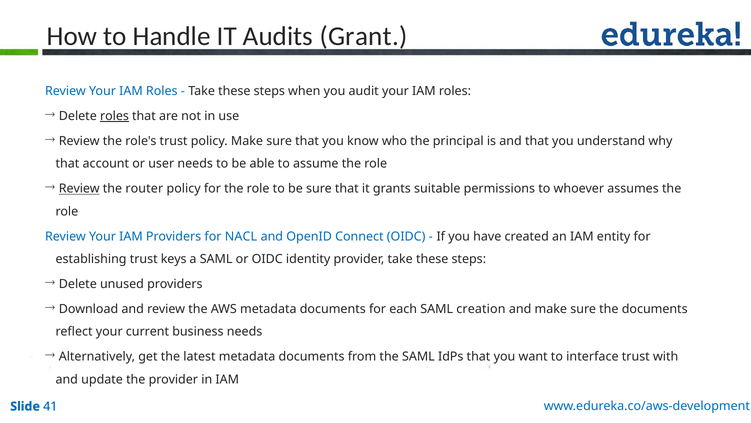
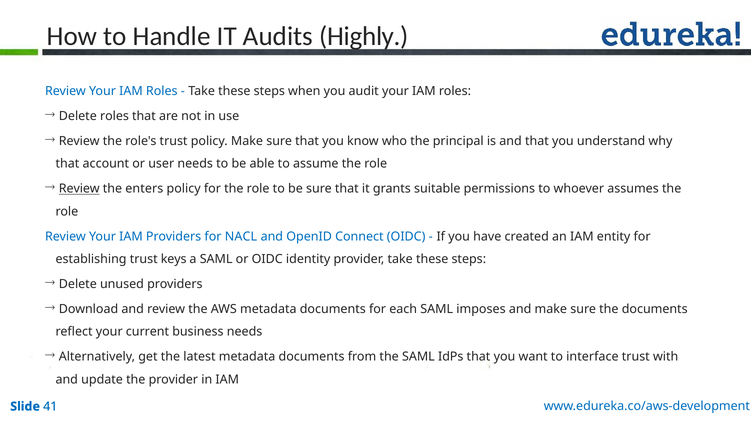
Grant: Grant -> Highly (364, 36)
roles underline: present -> none (115, 116)
router: router -> enters (144, 189)
creation: creation -> imposes (481, 309)
